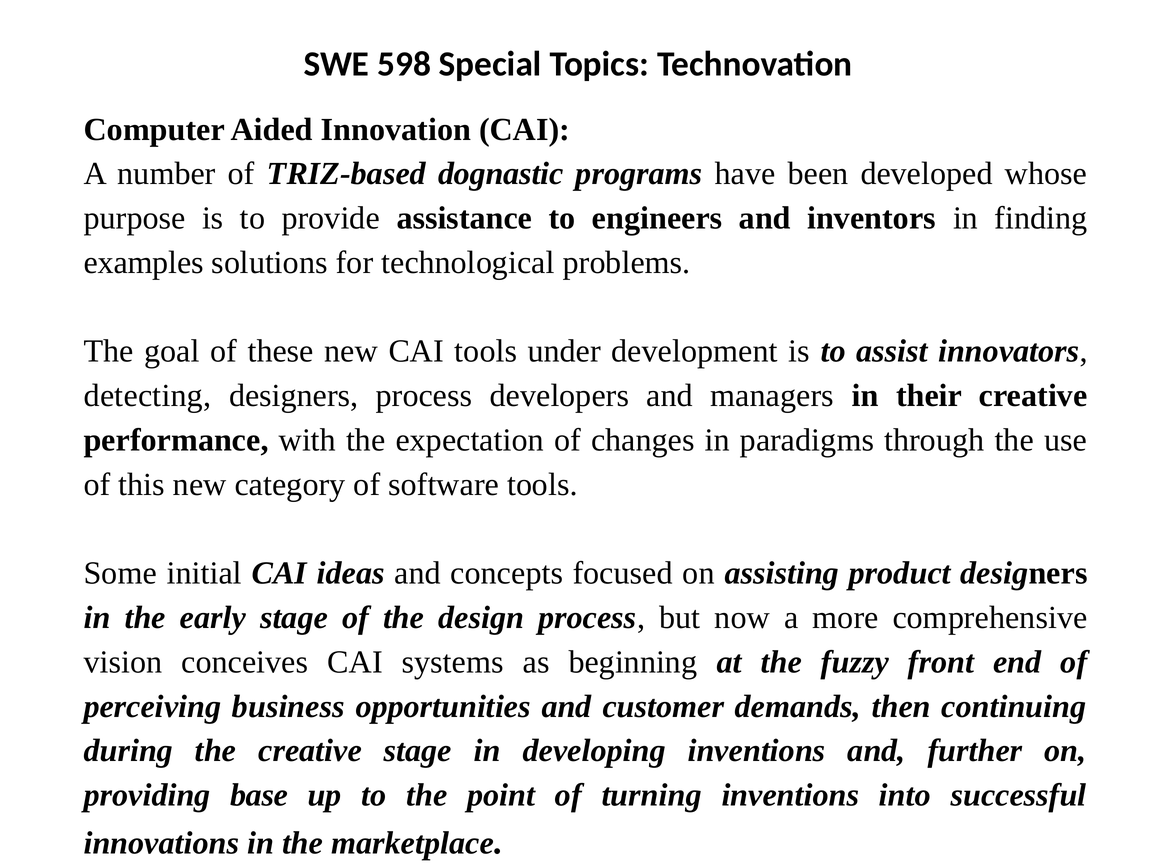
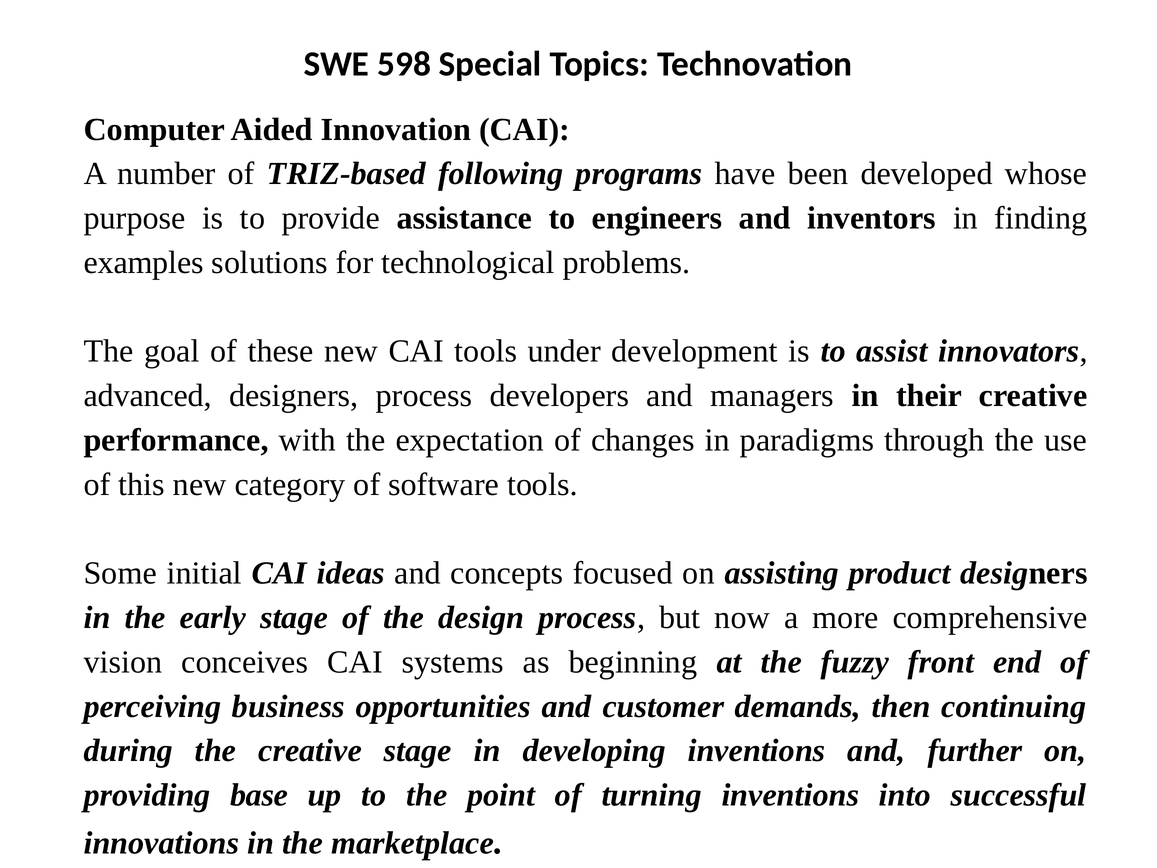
dognastic: dognastic -> following (501, 174)
detecting: detecting -> advanced (148, 396)
